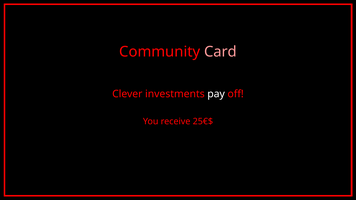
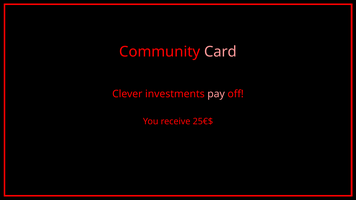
pay colour: white -> pink (216, 94)
